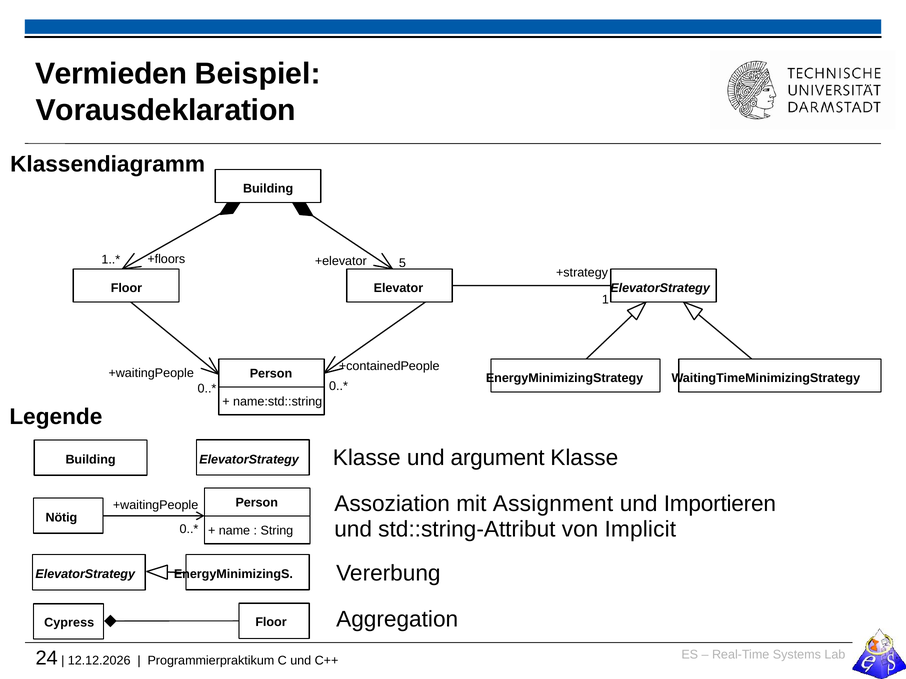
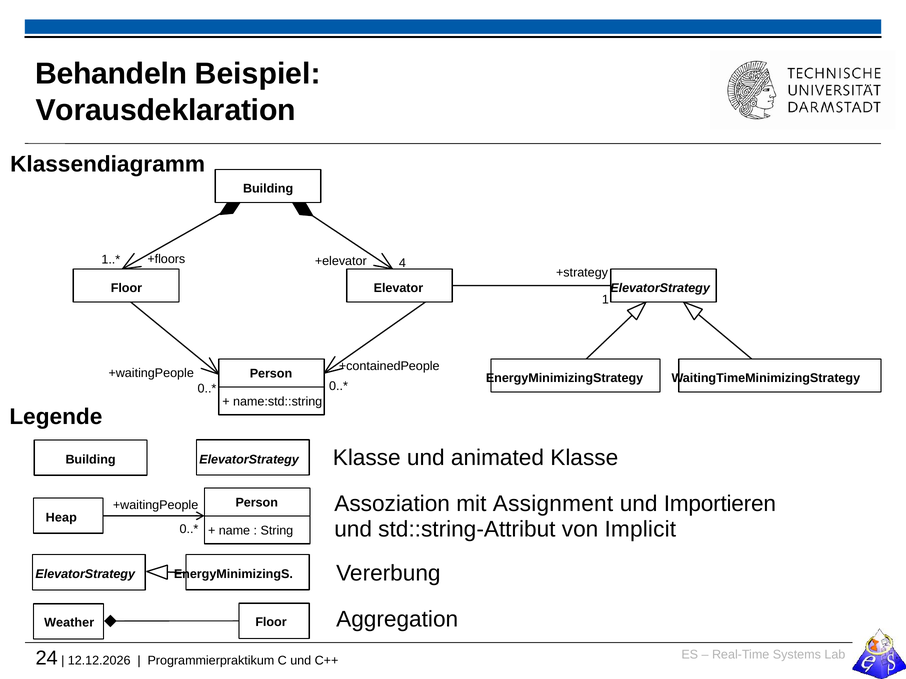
Vermieden: Vermieden -> Behandeln (111, 74)
5: 5 -> 4 (402, 263)
argument: argument -> animated (497, 458)
Nötig: Nötig -> Heap (61, 518)
Cypress: Cypress -> Weather (69, 623)
